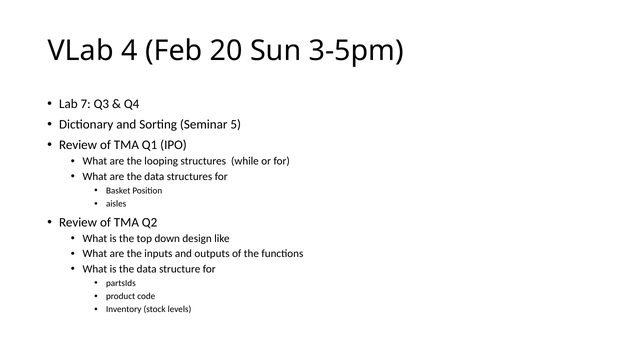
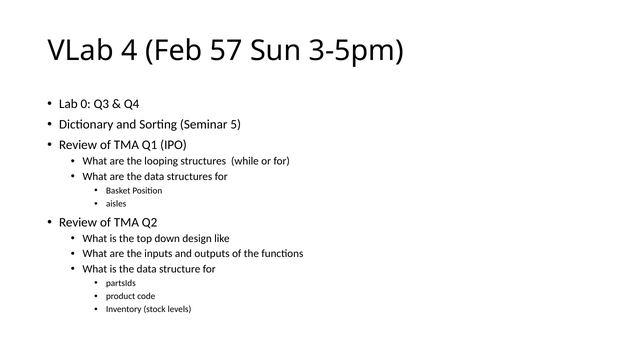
20: 20 -> 57 (226, 51)
7: 7 -> 0 (86, 104)
